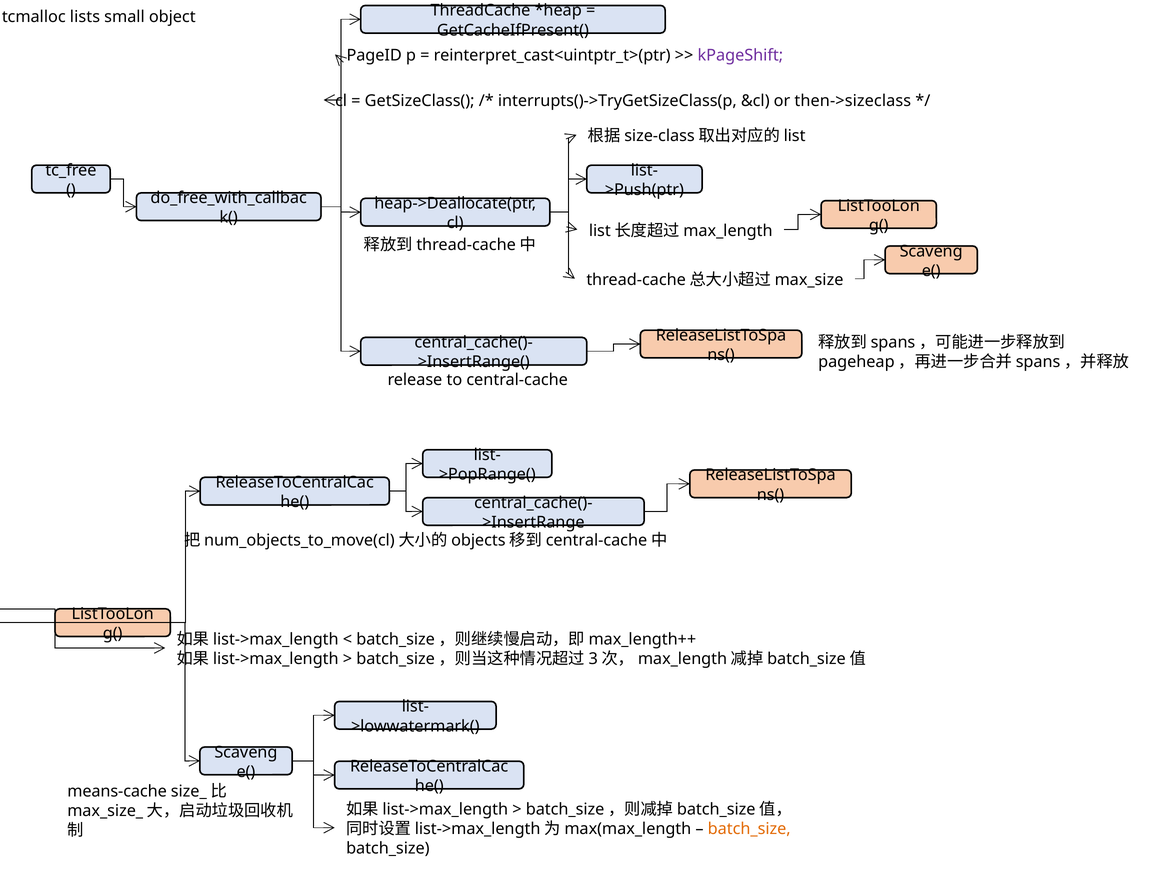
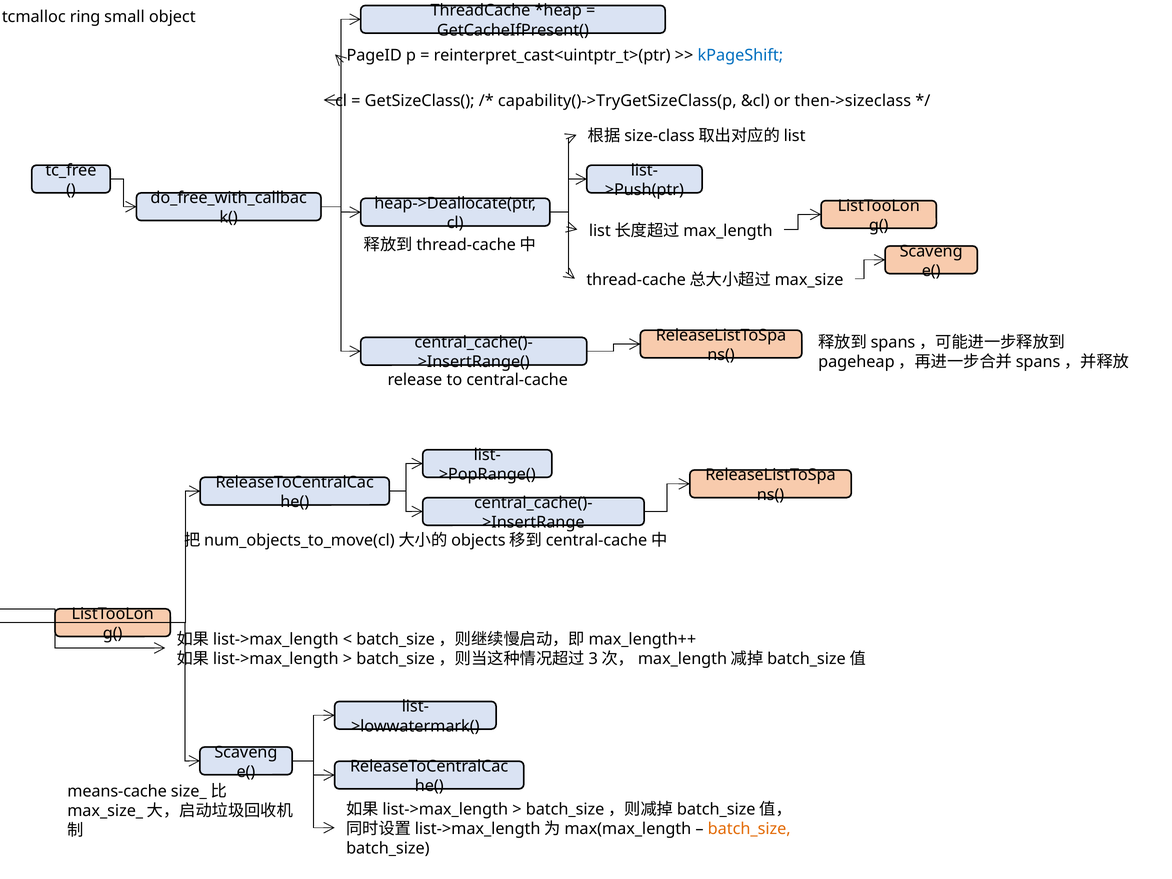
lists: lists -> ring (85, 17)
kPageShift colour: purple -> blue (740, 56)
interrupts()->TryGetSizeClass(p: interrupts()->TryGetSizeClass(p -> capability()->TryGetSizeClass(p (617, 101)
